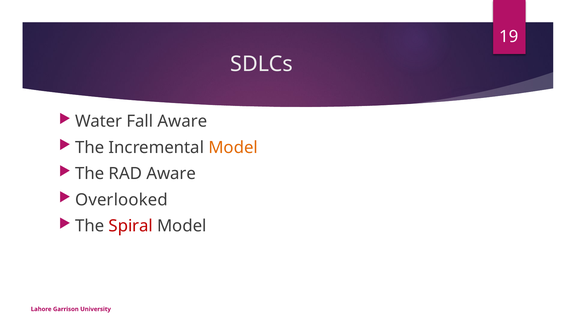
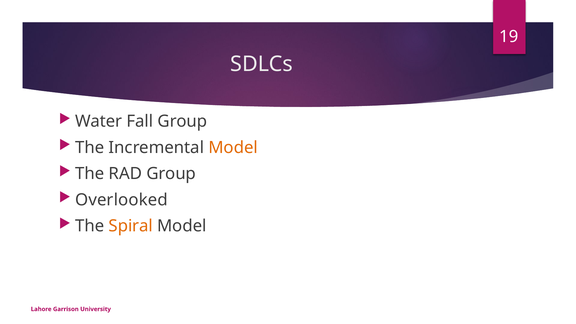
Fall Aware: Aware -> Group (182, 121)
RAD Aware: Aware -> Group (171, 174)
Spiral colour: red -> orange (131, 226)
